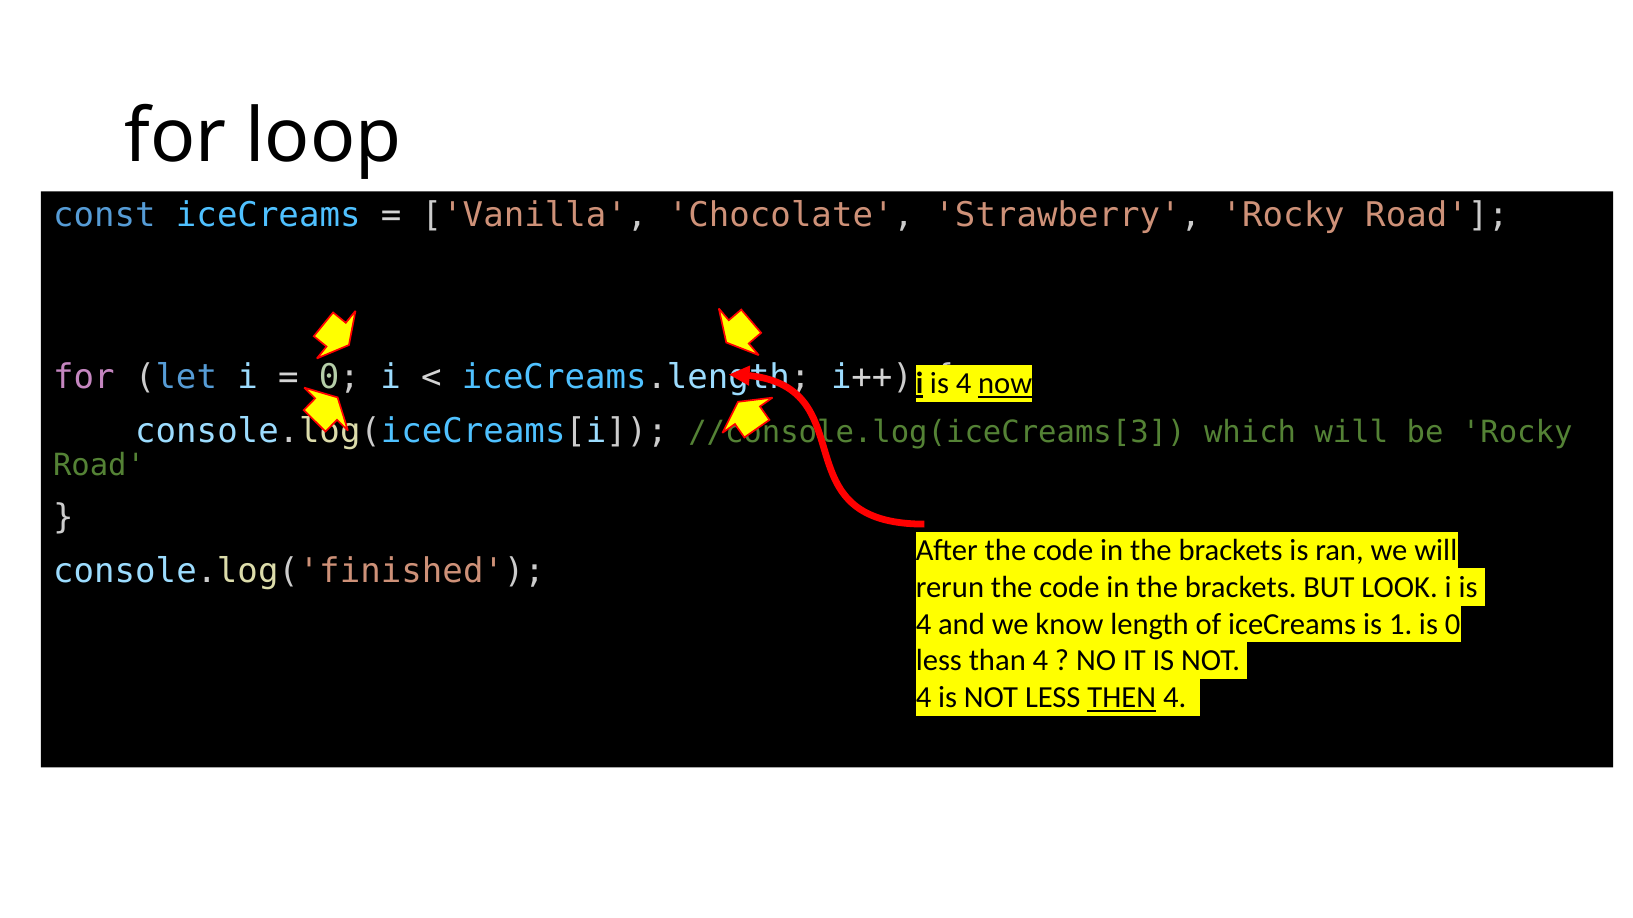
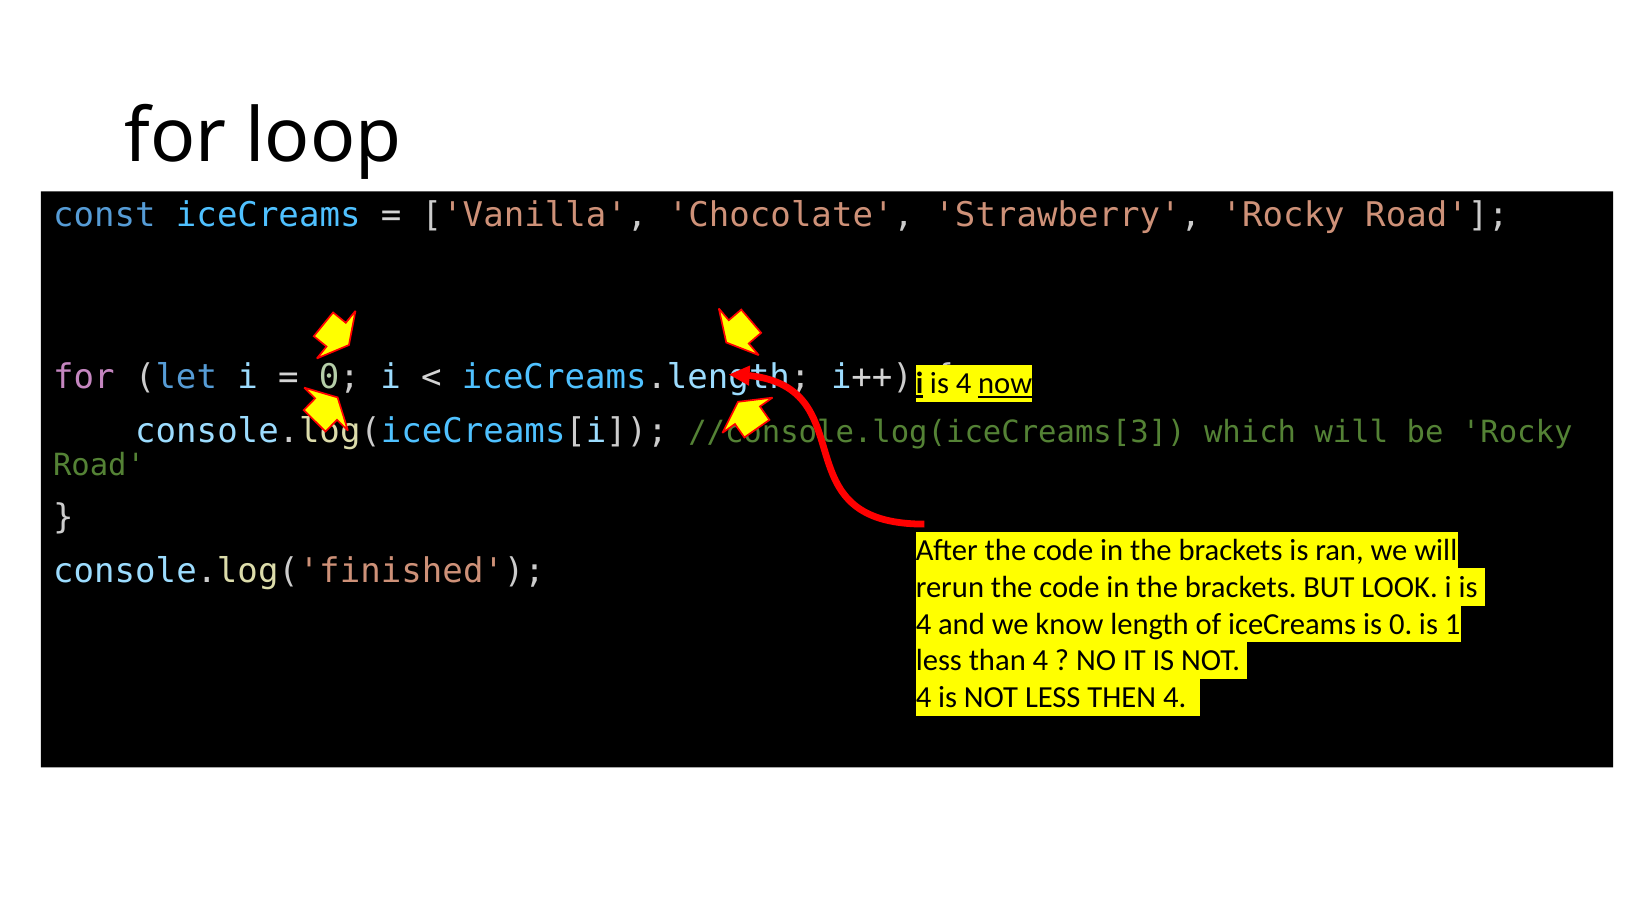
is 1: 1 -> 0 (1401, 624)
is 0: 0 -> 1 (1453, 624)
THEN underline: present -> none (1122, 698)
